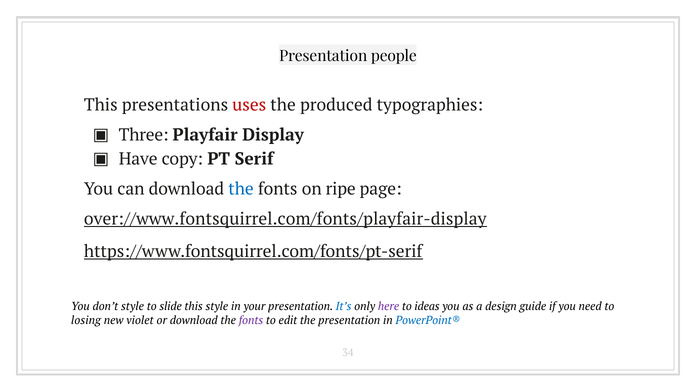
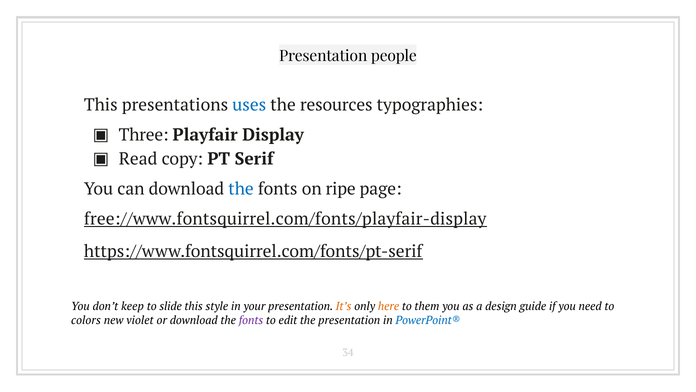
uses colour: red -> blue (249, 105)
produced: produced -> resources (336, 105)
Have: Have -> Read (138, 159)
over://www.fontsquirrel.com/fonts/playfair-display: over://www.fontsquirrel.com/fonts/playfair-display -> free://www.fontsquirrel.com/fonts/playfair-display (285, 219)
don’t style: style -> keep (133, 306)
It’s colour: blue -> orange (344, 306)
here colour: purple -> orange (389, 306)
ideas: ideas -> them (427, 306)
losing: losing -> colors (86, 320)
